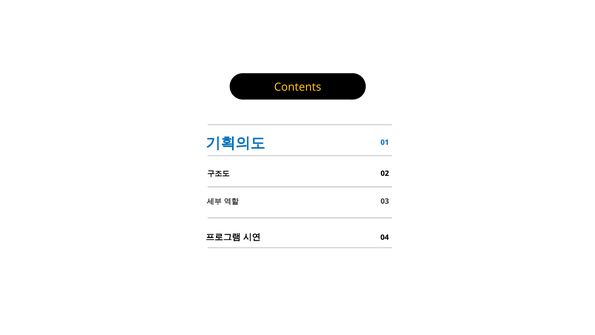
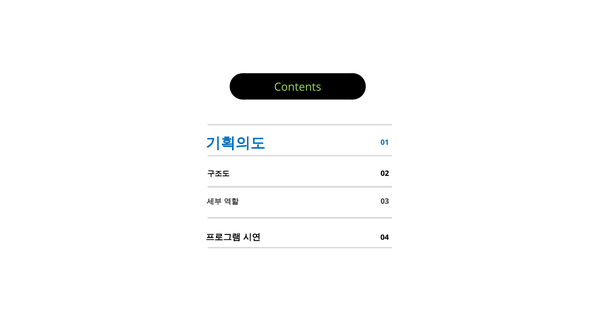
Contents colour: yellow -> light green (298, 87)
